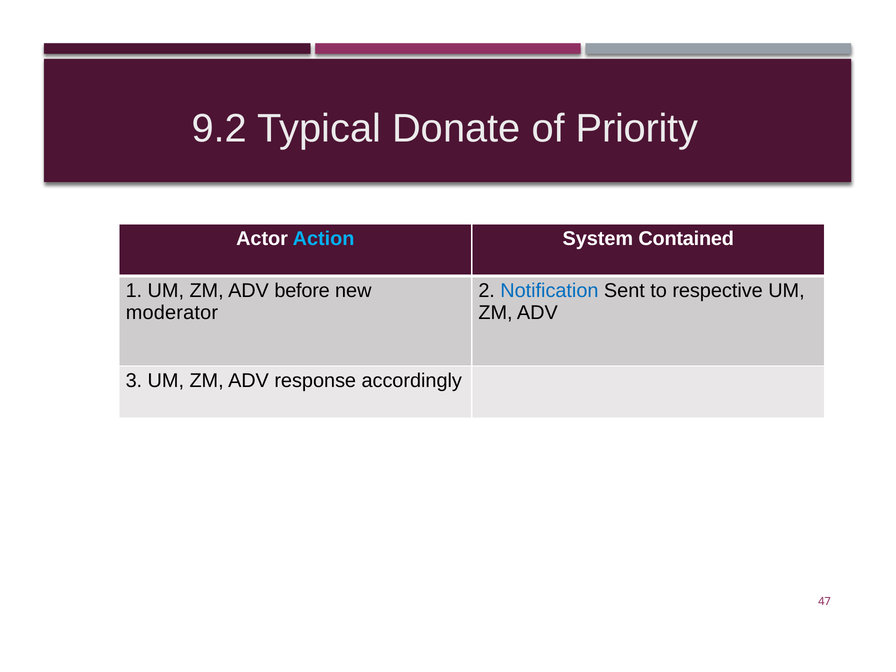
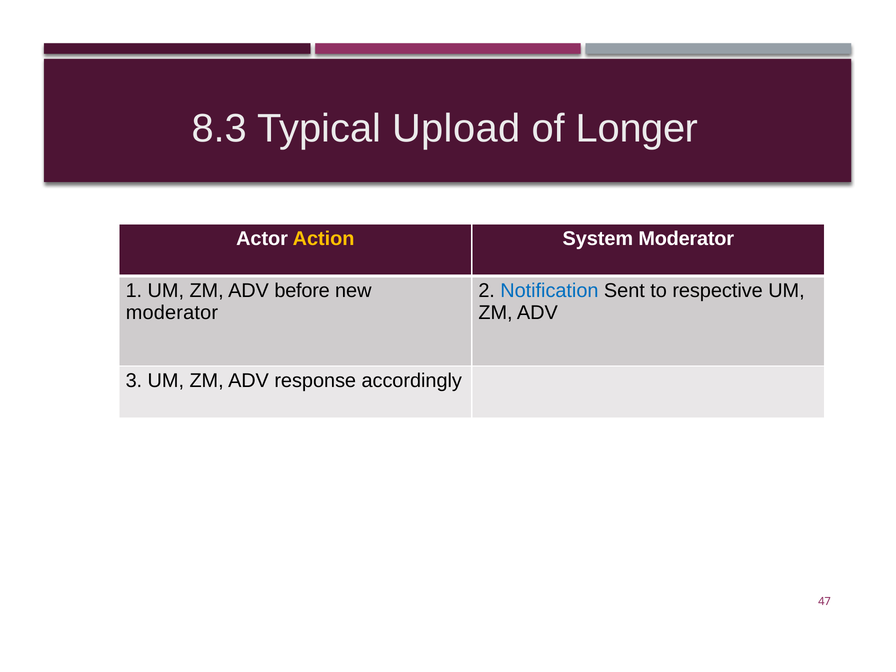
9.2: 9.2 -> 8.3 (219, 129)
Donate: Donate -> Upload (456, 129)
Priority: Priority -> Longer (637, 129)
Action colour: light blue -> yellow (324, 239)
System Contained: Contained -> Moderator (686, 239)
